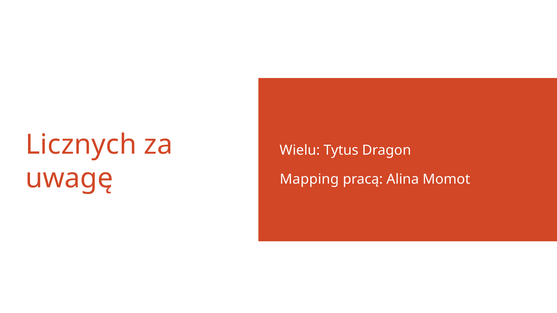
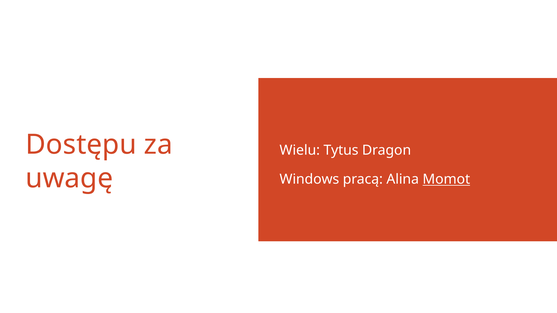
Licznych: Licznych -> Dostępu (81, 145)
Mapping: Mapping -> Windows (309, 179)
Momot underline: none -> present (446, 179)
